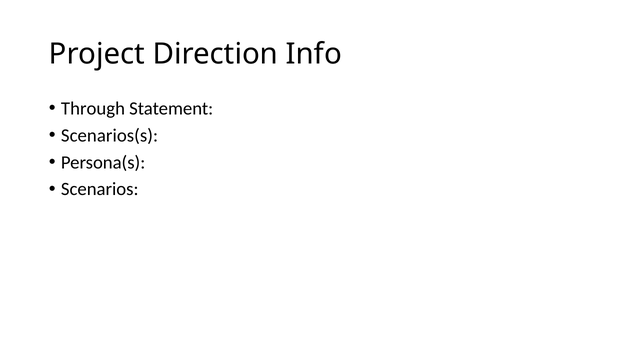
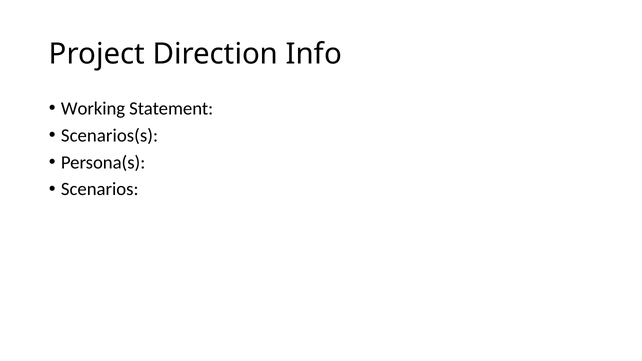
Through: Through -> Working (93, 109)
